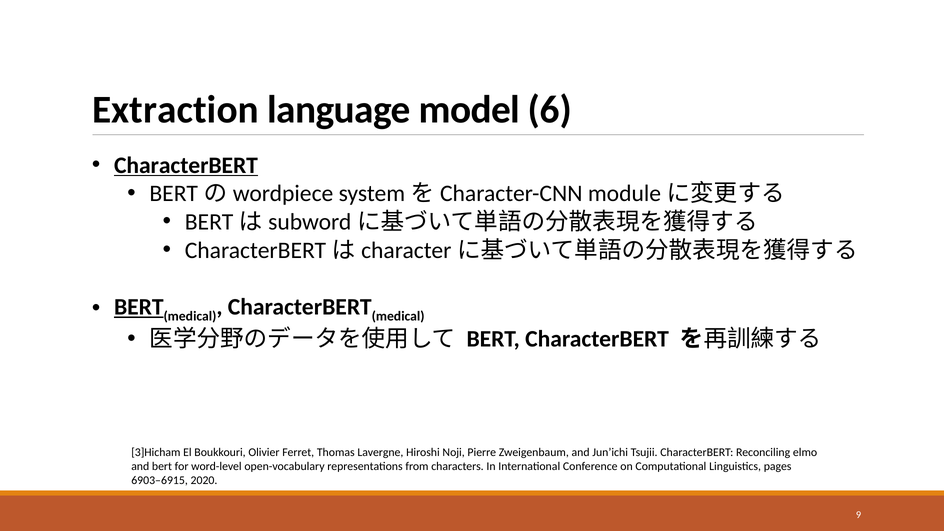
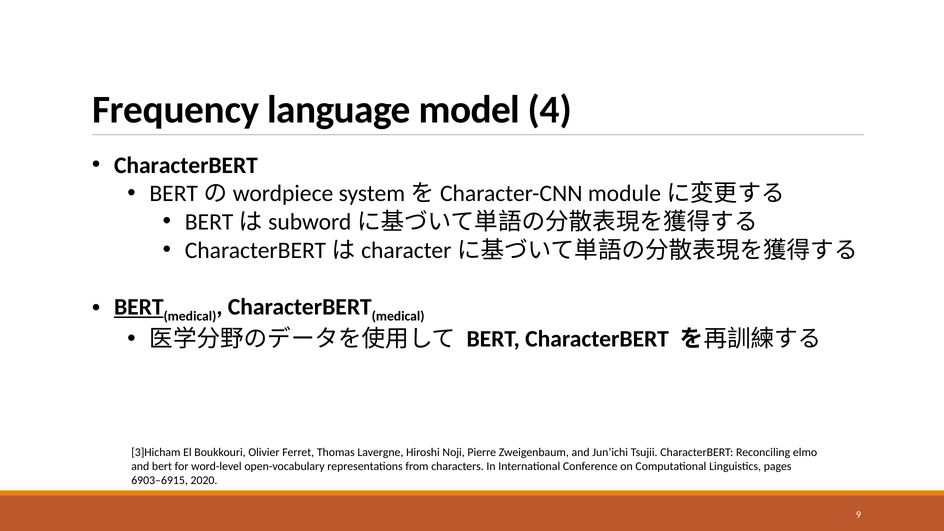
Extraction: Extraction -> Frequency (176, 110)
6: 6 -> 4 (550, 110)
CharacterBERT underline: present -> none (186, 165)
